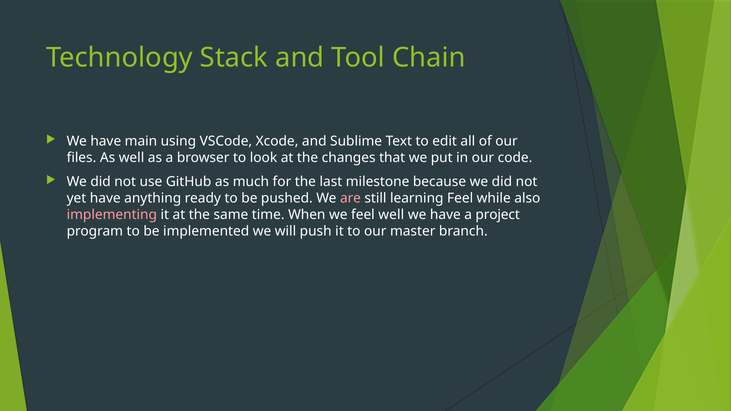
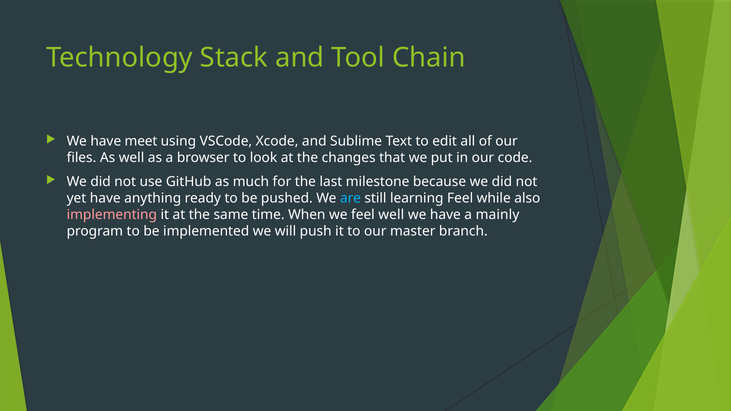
main: main -> meet (141, 141)
are colour: pink -> light blue (350, 198)
project: project -> mainly (498, 215)
